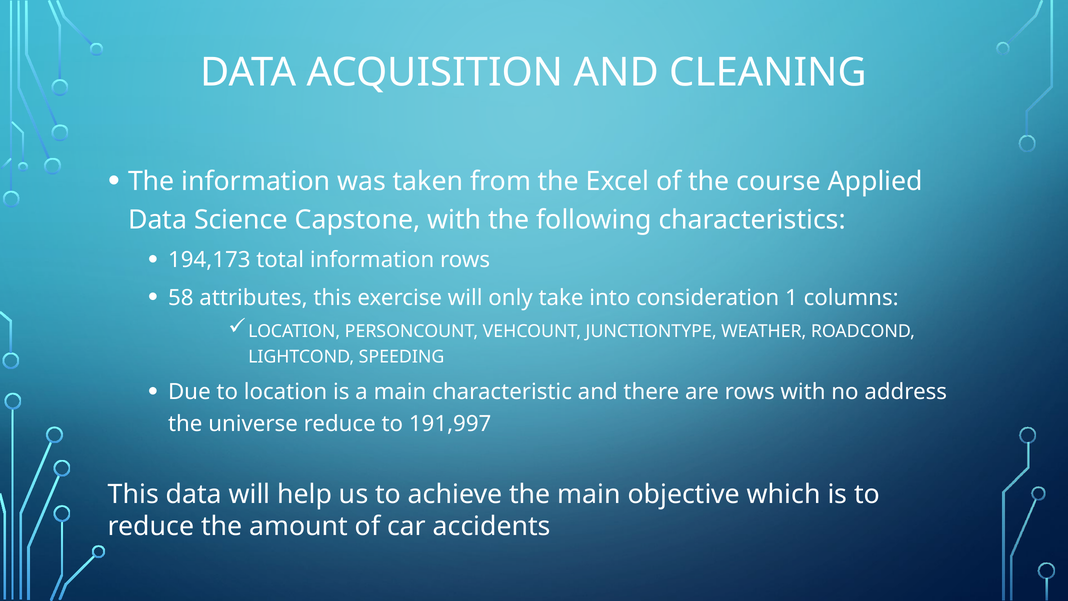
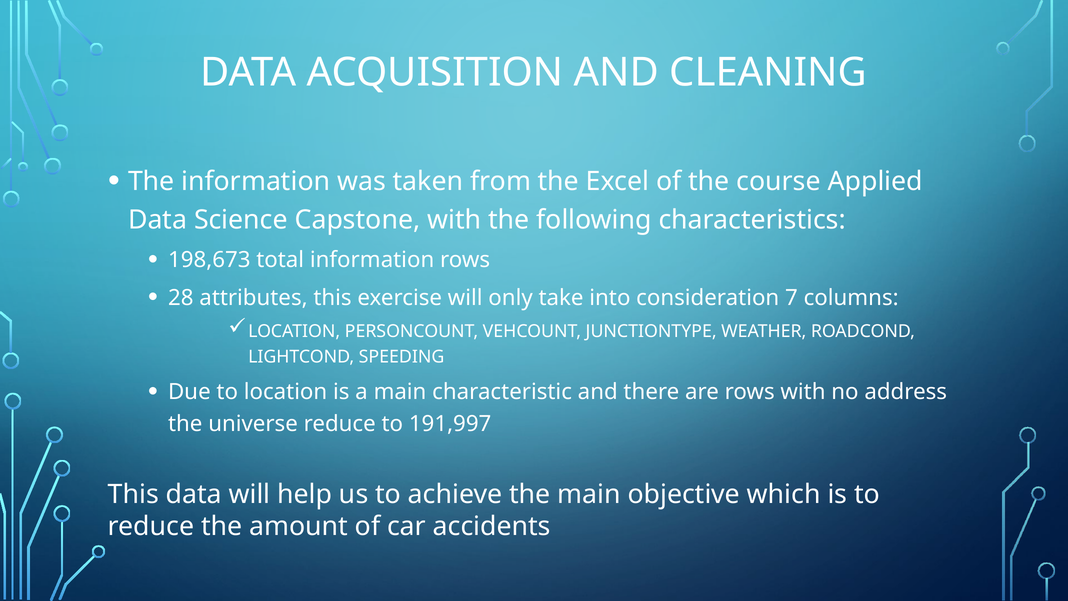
194,173: 194,173 -> 198,673 (209, 260)
58: 58 -> 28 (181, 298)
1: 1 -> 7 (791, 298)
